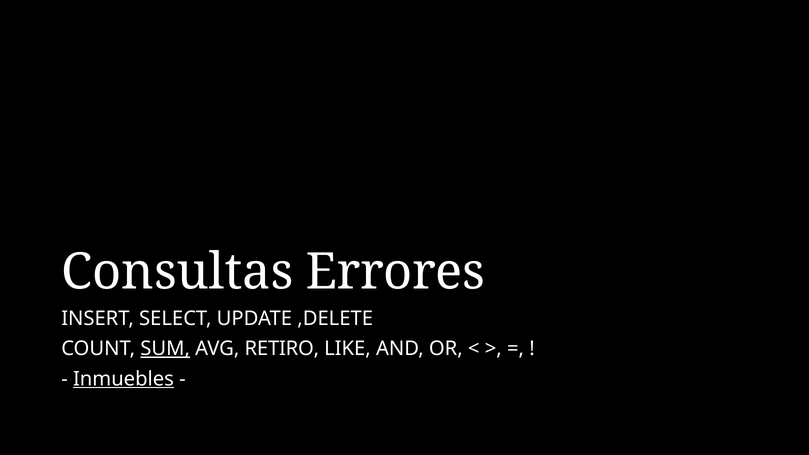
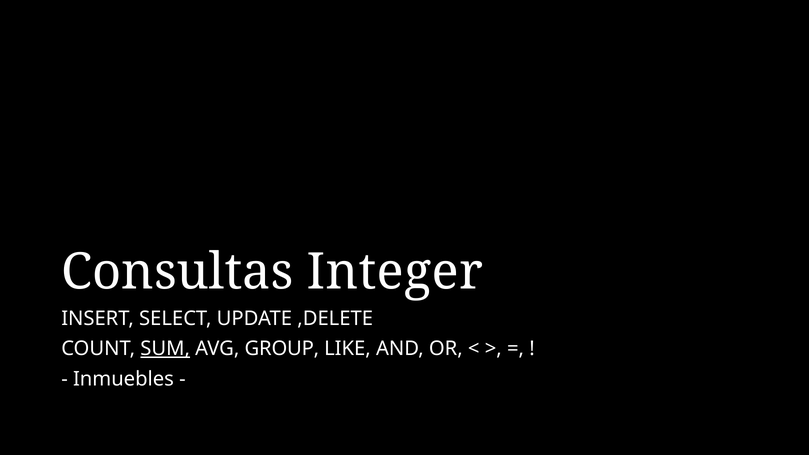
Errores: Errores -> Integer (395, 272)
RETIRO: RETIRO -> GROUP (282, 349)
Inmuebles underline: present -> none (123, 379)
